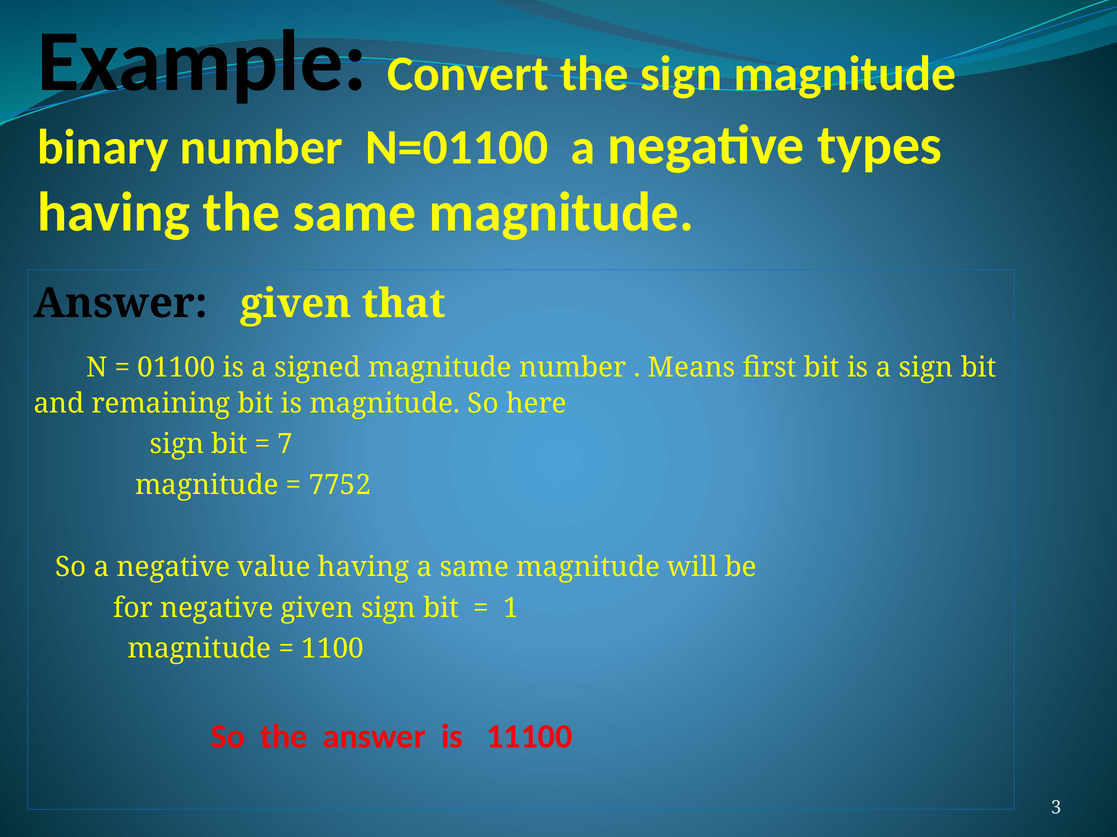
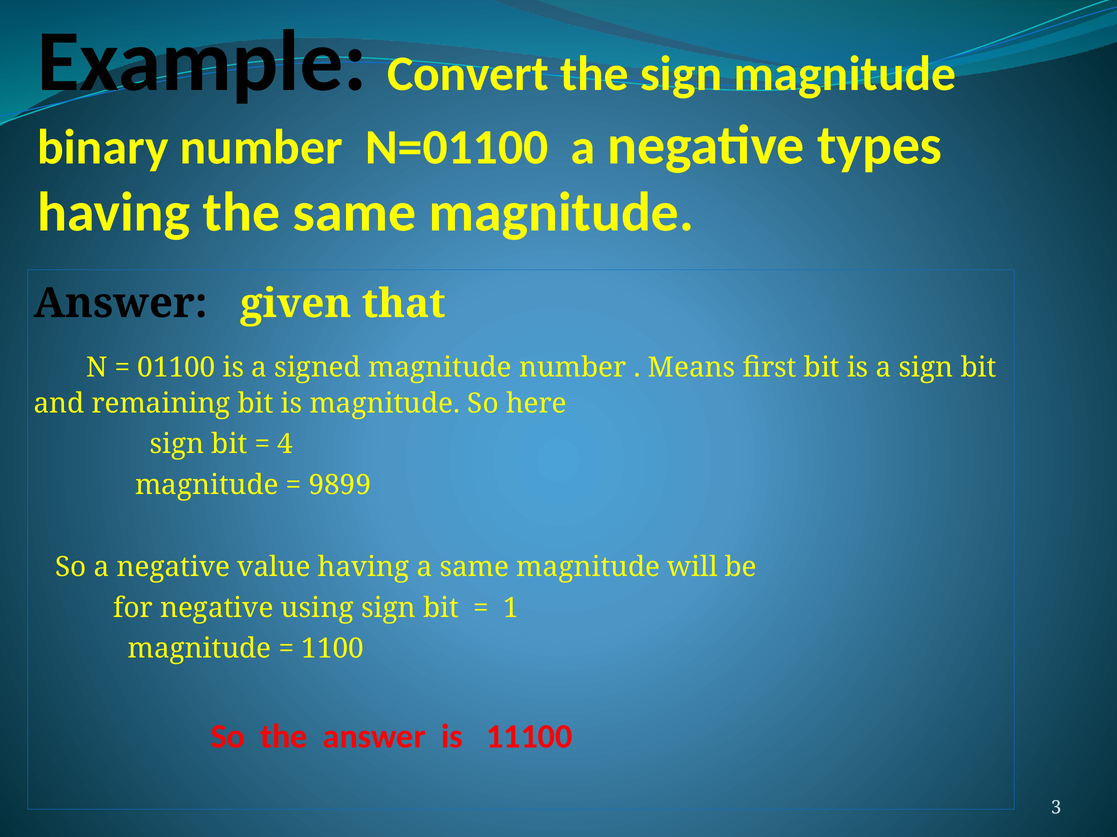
7: 7 -> 4 (285, 445)
7752: 7752 -> 9899 (340, 486)
negative given: given -> using (317, 608)
